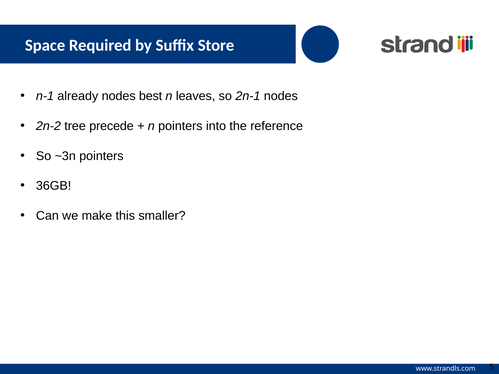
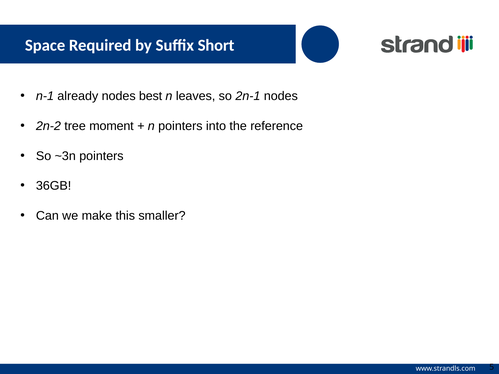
Store: Store -> Short (216, 45)
precede: precede -> moment (111, 126)
